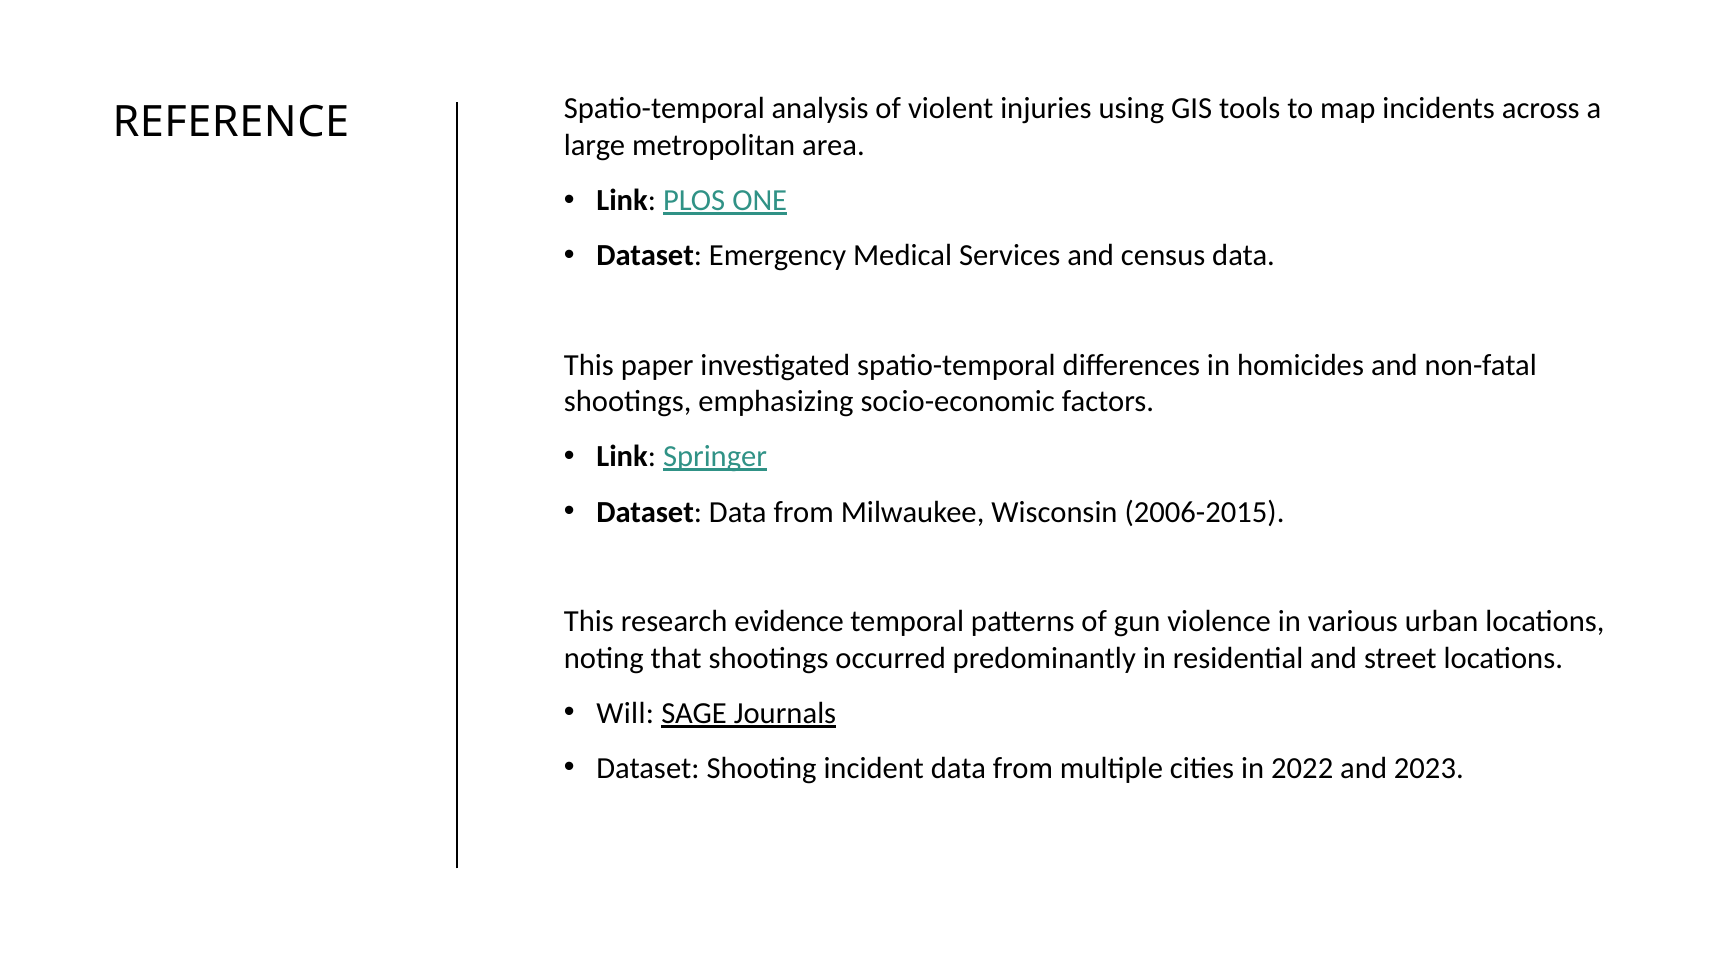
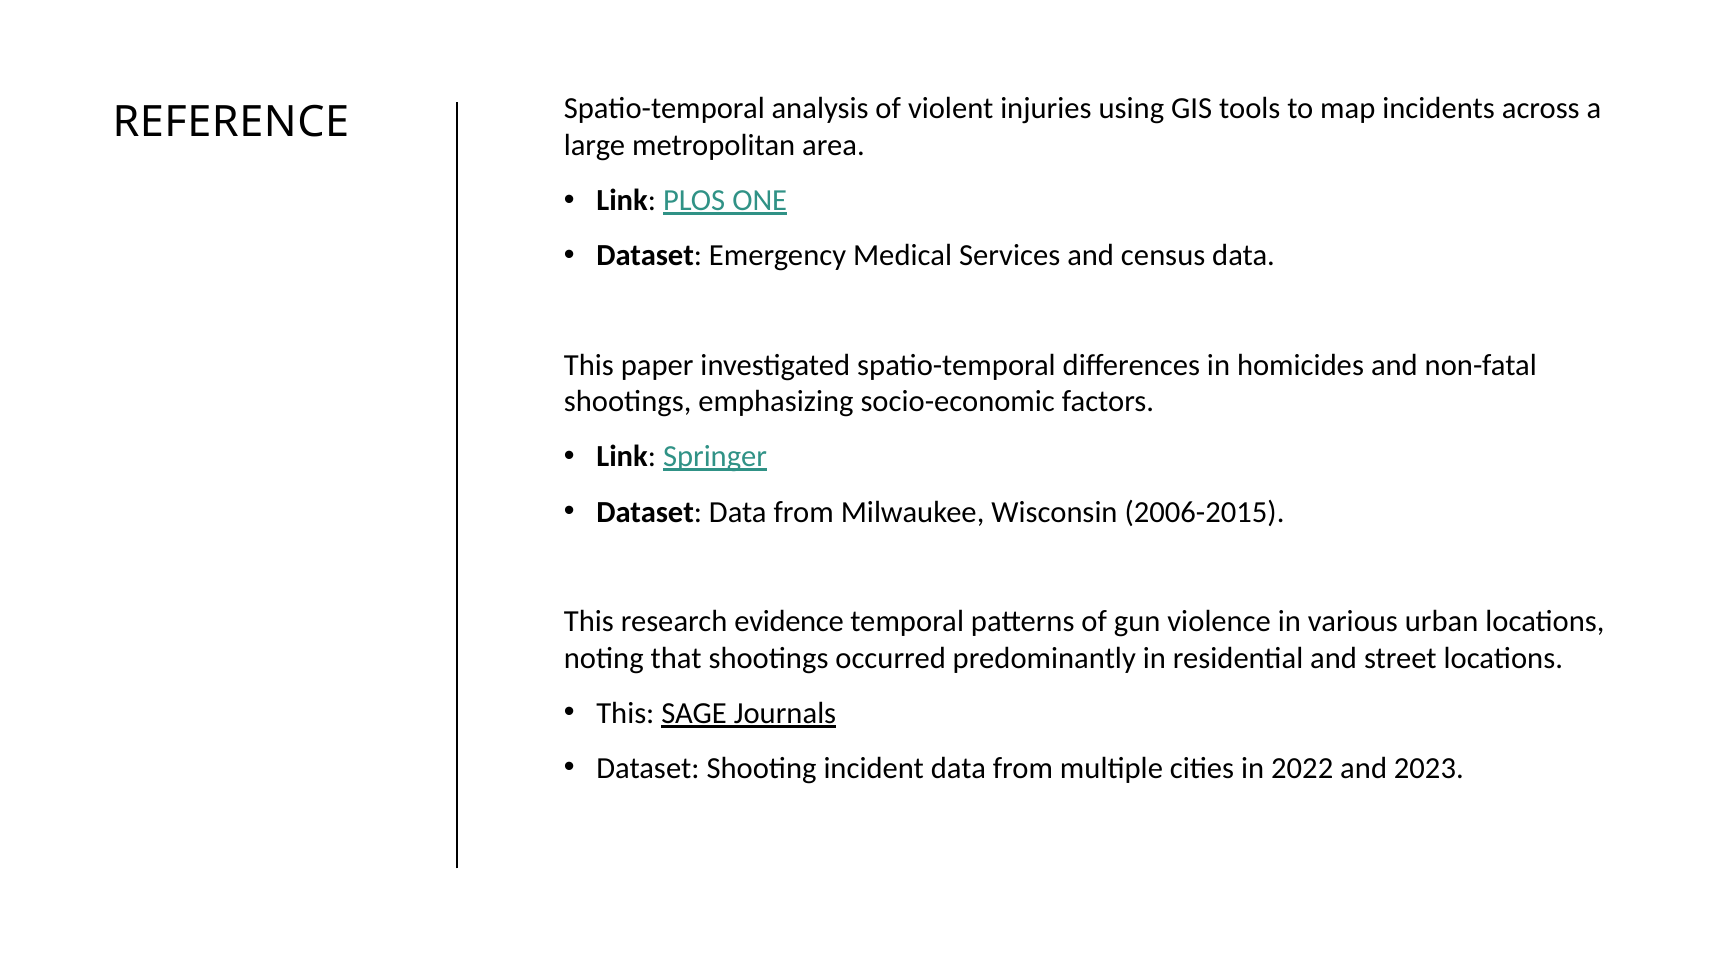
Will: Will -> This (625, 713)
